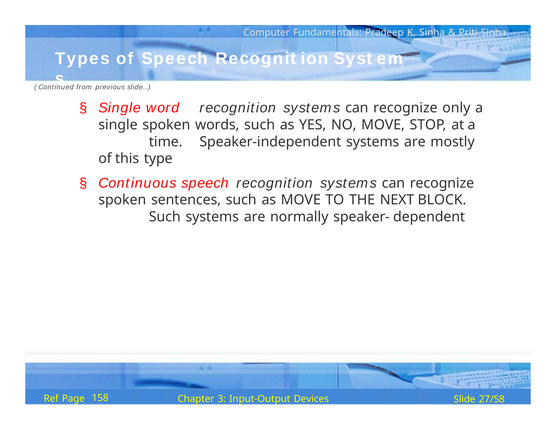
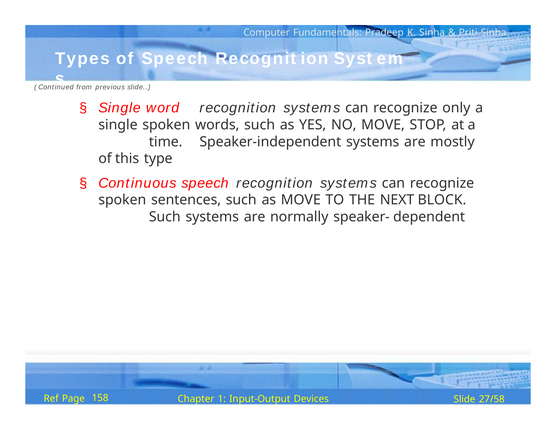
3: 3 -> 1 (222, 398)
